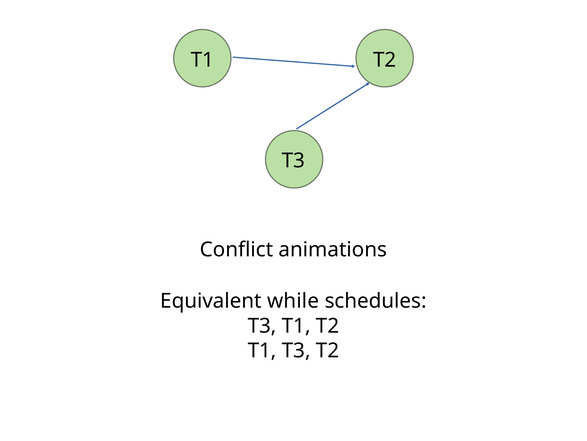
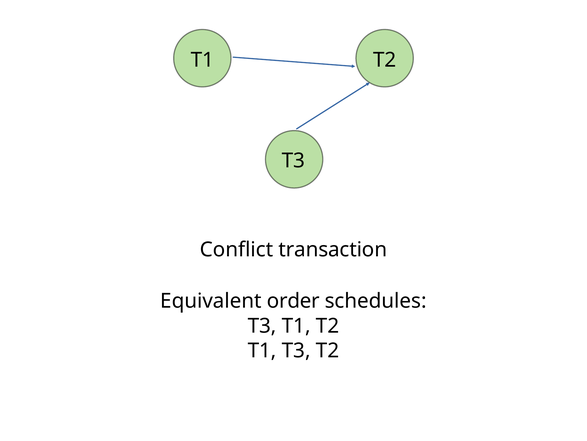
animations: animations -> transaction (333, 249)
while: while -> order (293, 301)
